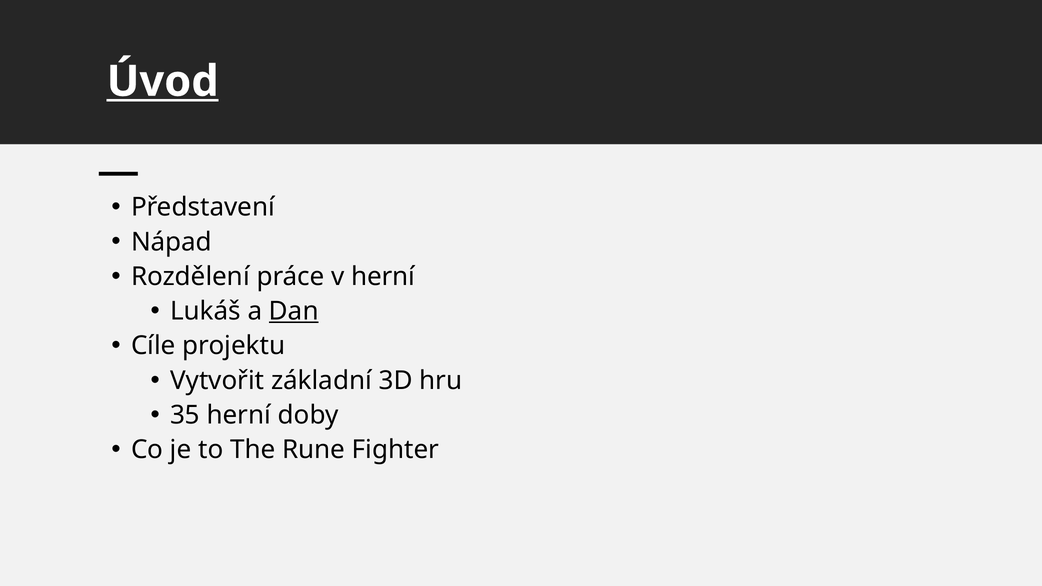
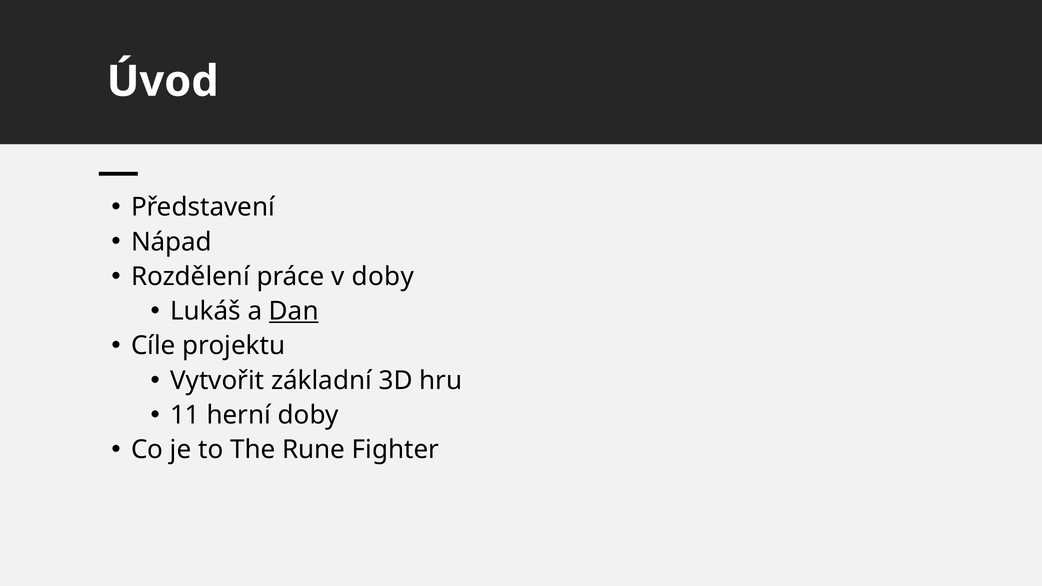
Úvod underline: present -> none (163, 82)
v herní: herní -> doby (383, 277)
35: 35 -> 11 (185, 415)
